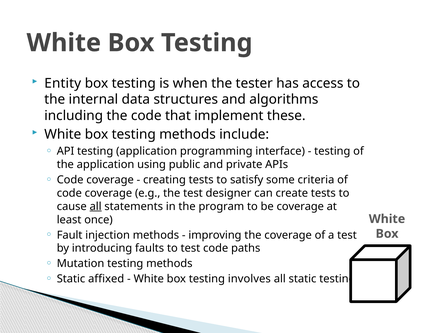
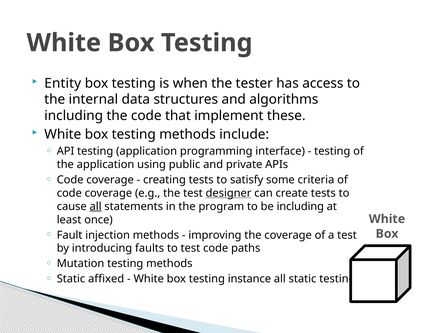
designer underline: none -> present (229, 193)
be coverage: coverage -> including (300, 206)
involves: involves -> instance (249, 279)
